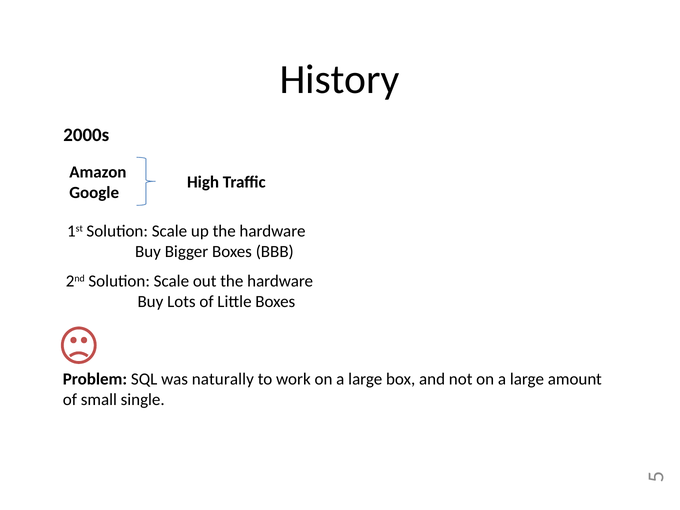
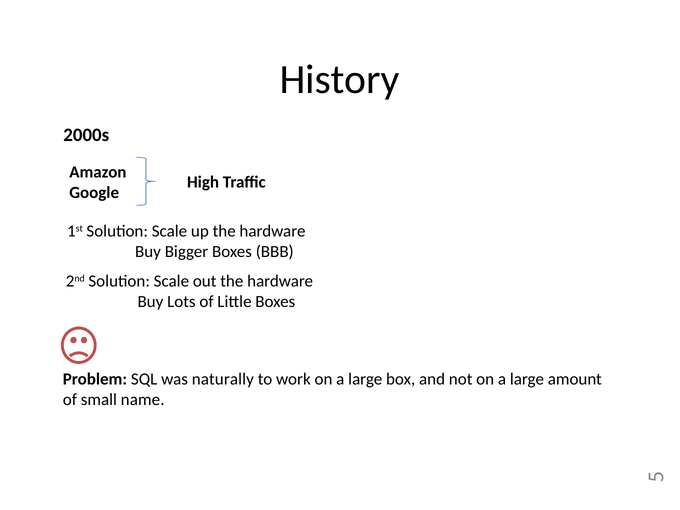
single: single -> name (143, 399)
